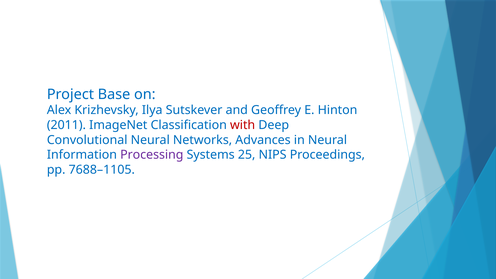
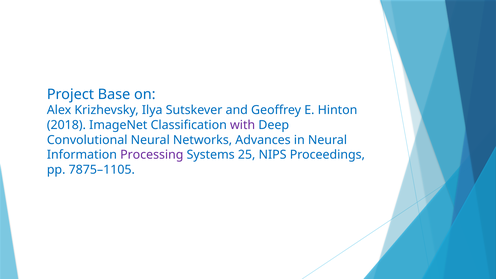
2011: 2011 -> 2018 (66, 125)
with colour: red -> purple (243, 125)
7688–1105: 7688–1105 -> 7875–1105 (102, 170)
